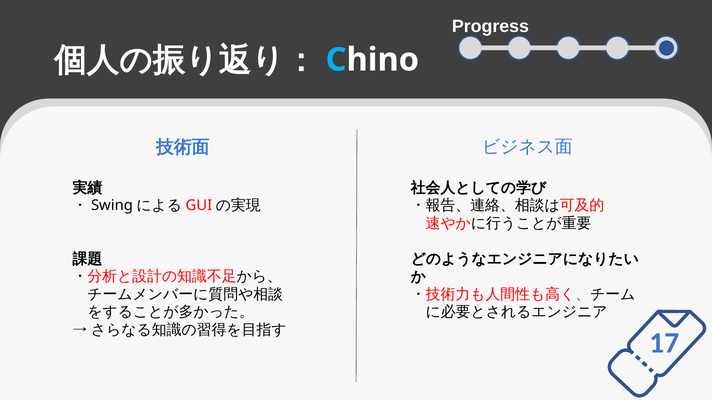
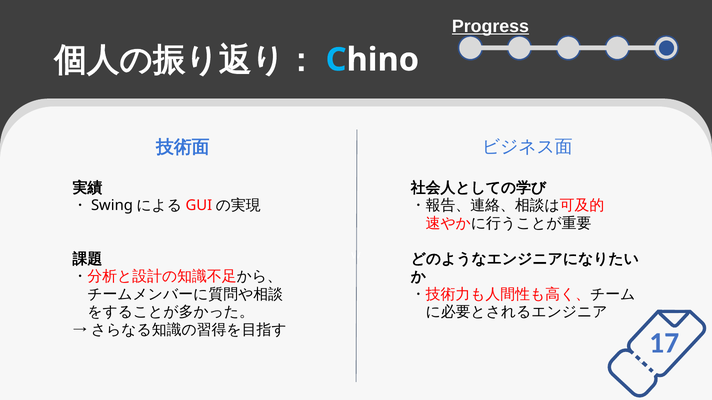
Progress underline: none -> present (490, 26)
